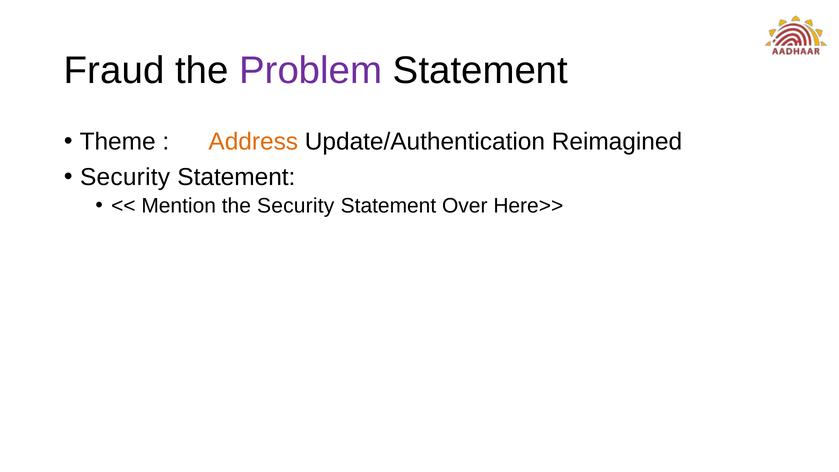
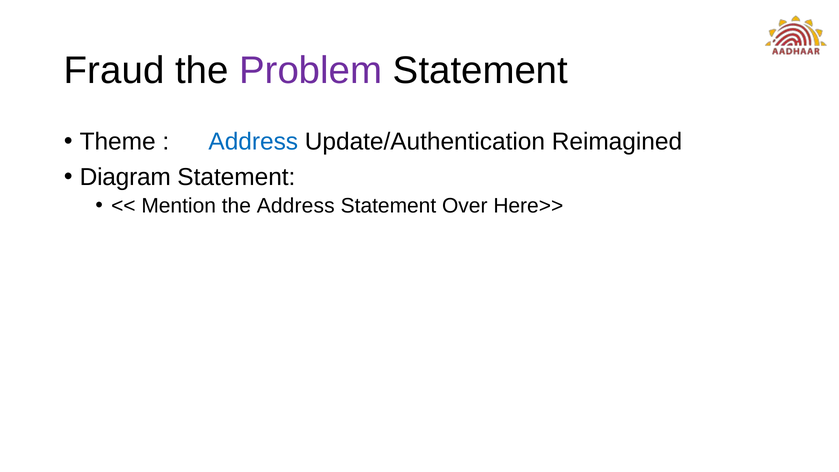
Address colour: orange -> blue (253, 142)
Security: Security -> Diagram (125, 177)
the Security: Security -> Address (296, 206)
